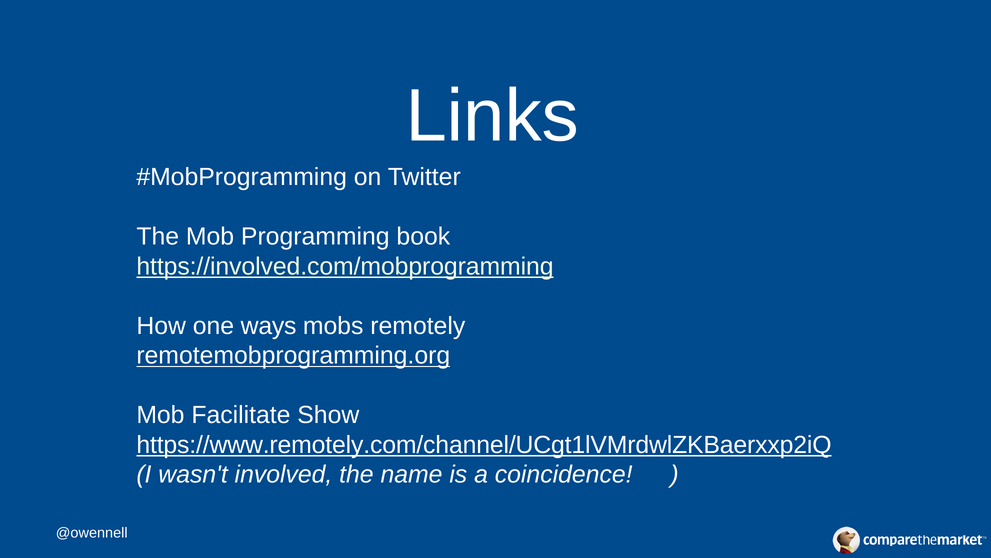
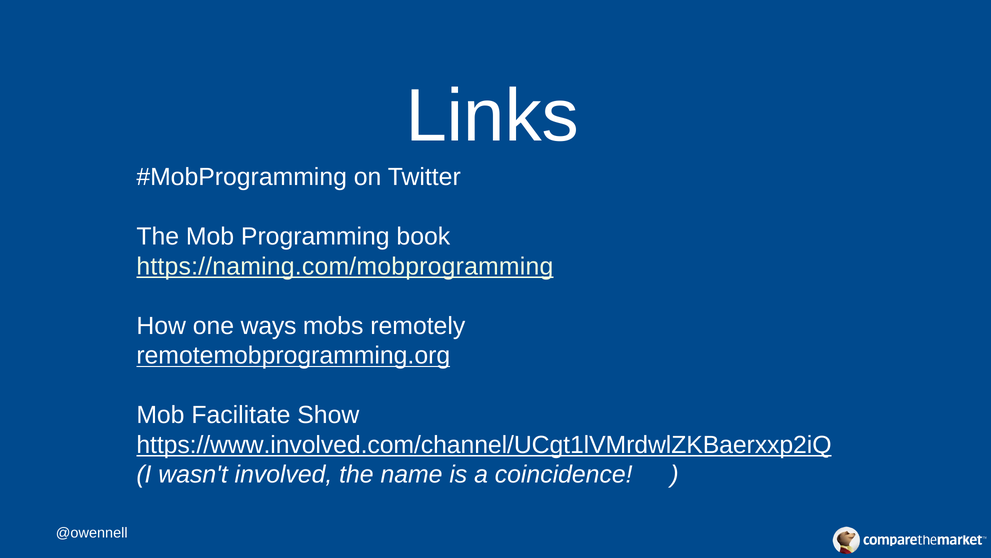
https://involved.com/mobprogramming: https://involved.com/mobprogramming -> https://naming.com/mobprogramming (345, 266)
https://www.remotely.com/channel/UCgt1lVMrdwlZKBaerxxp2iQ: https://www.remotely.com/channel/UCgt1lVMrdwlZKBaerxxp2iQ -> https://www.involved.com/channel/UCgt1lVMrdwlZKBaerxxp2iQ (484, 444)
